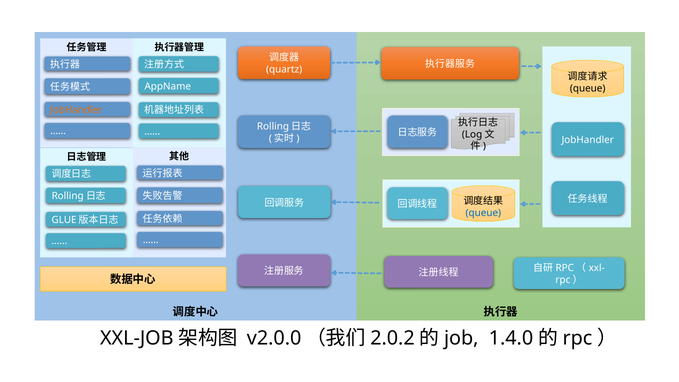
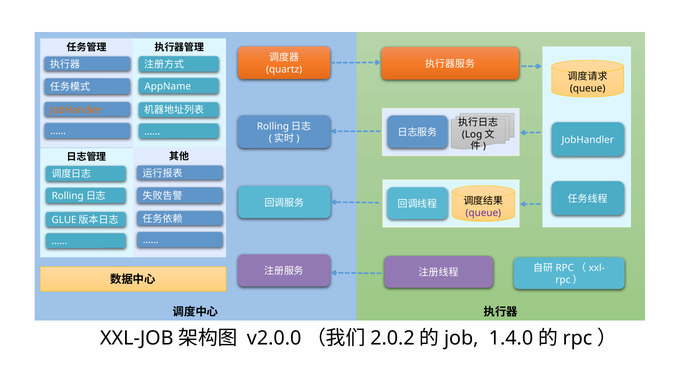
queue colour: blue -> purple (483, 213)
